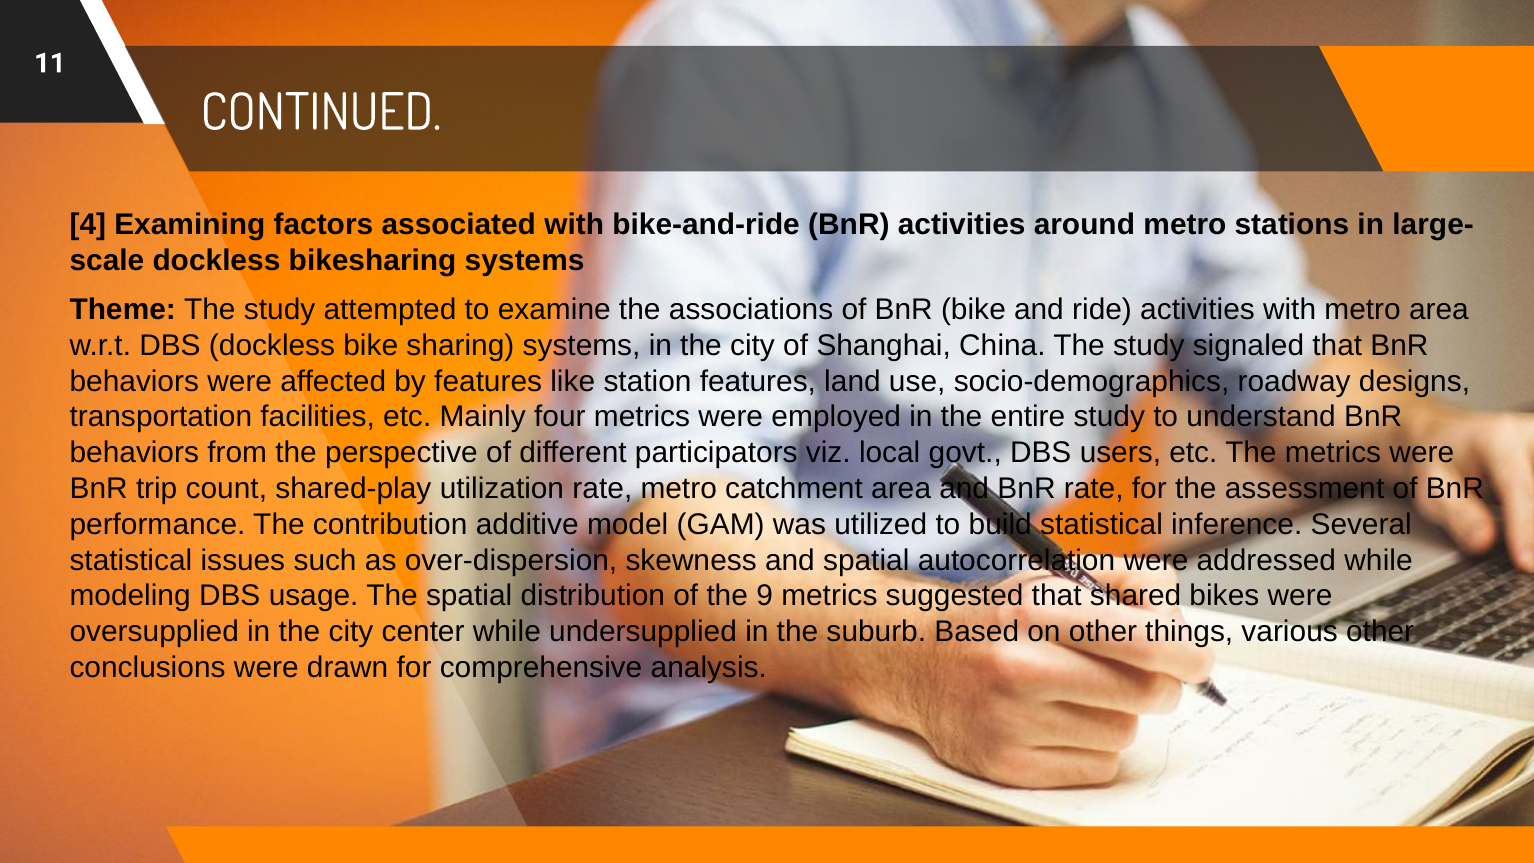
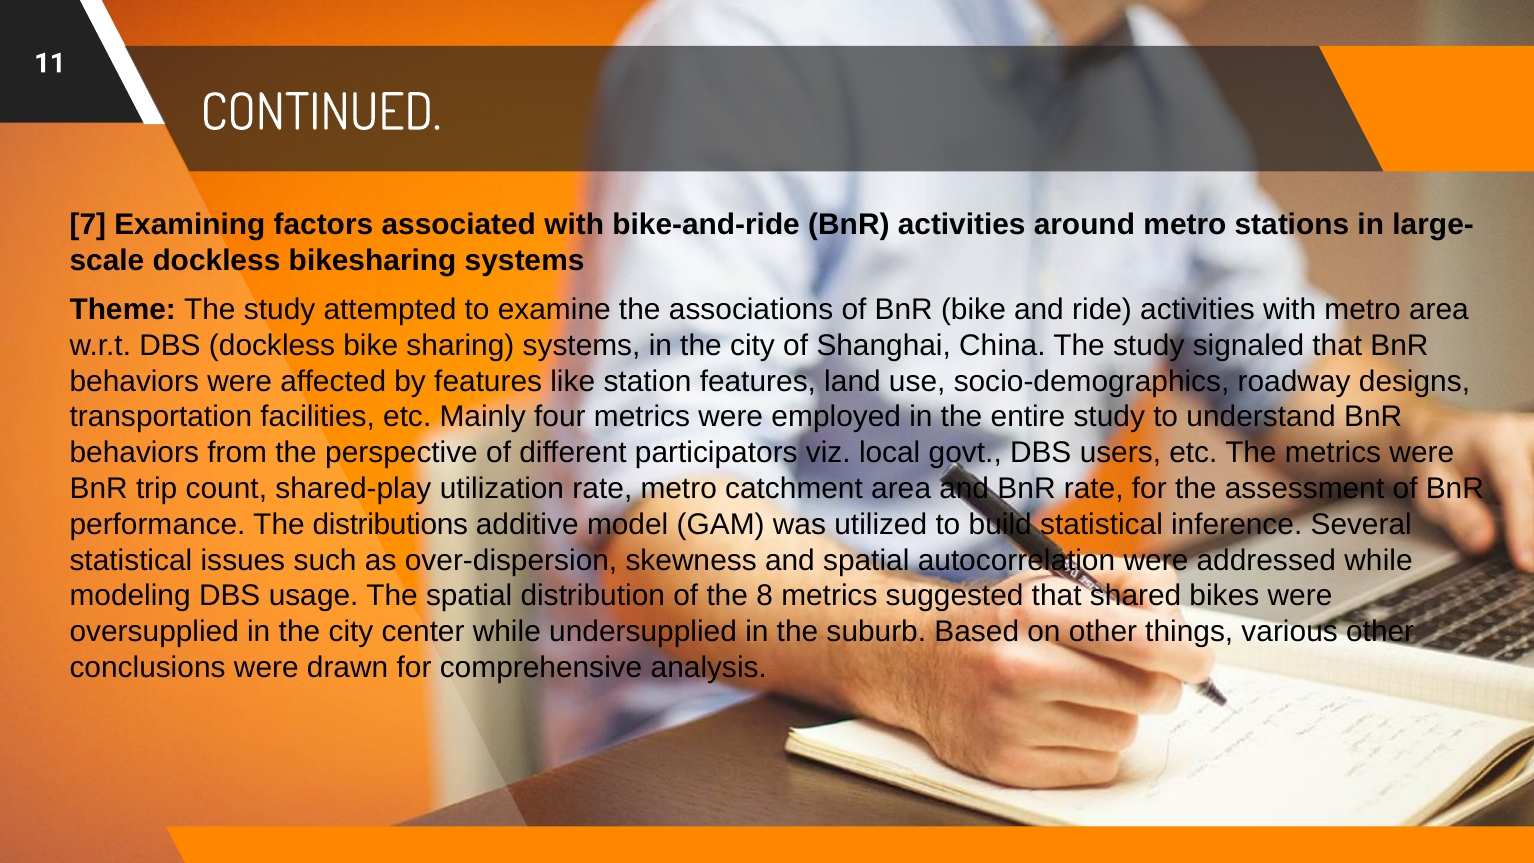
4: 4 -> 7 (88, 225)
contribution: contribution -> distributions (390, 524)
9: 9 -> 8 (765, 596)
